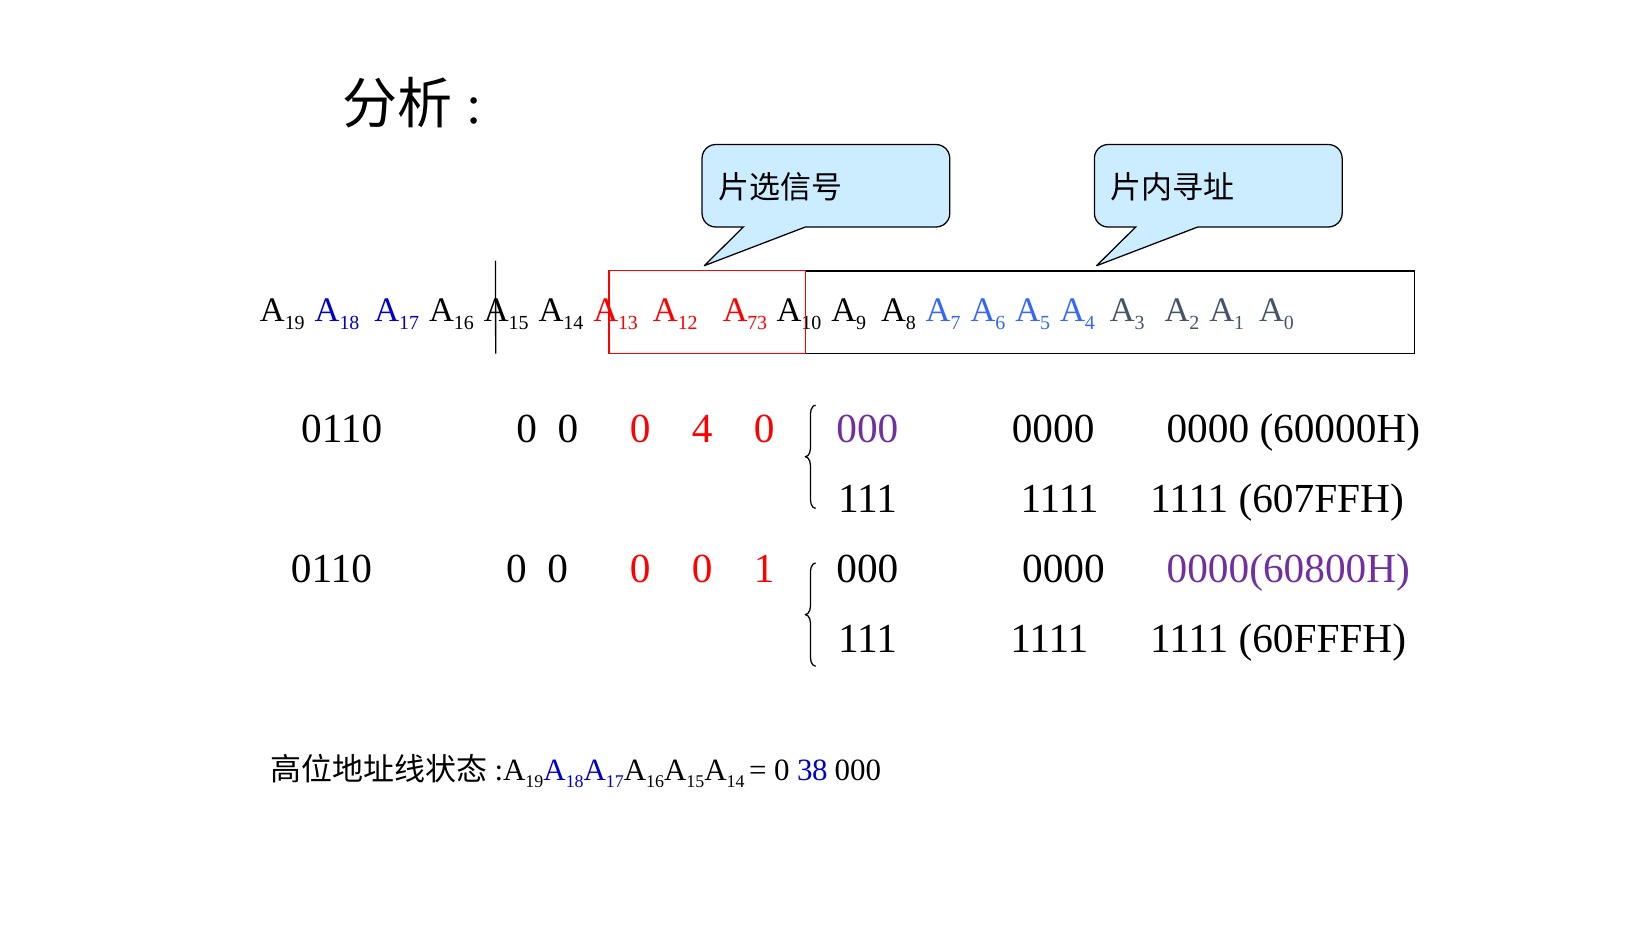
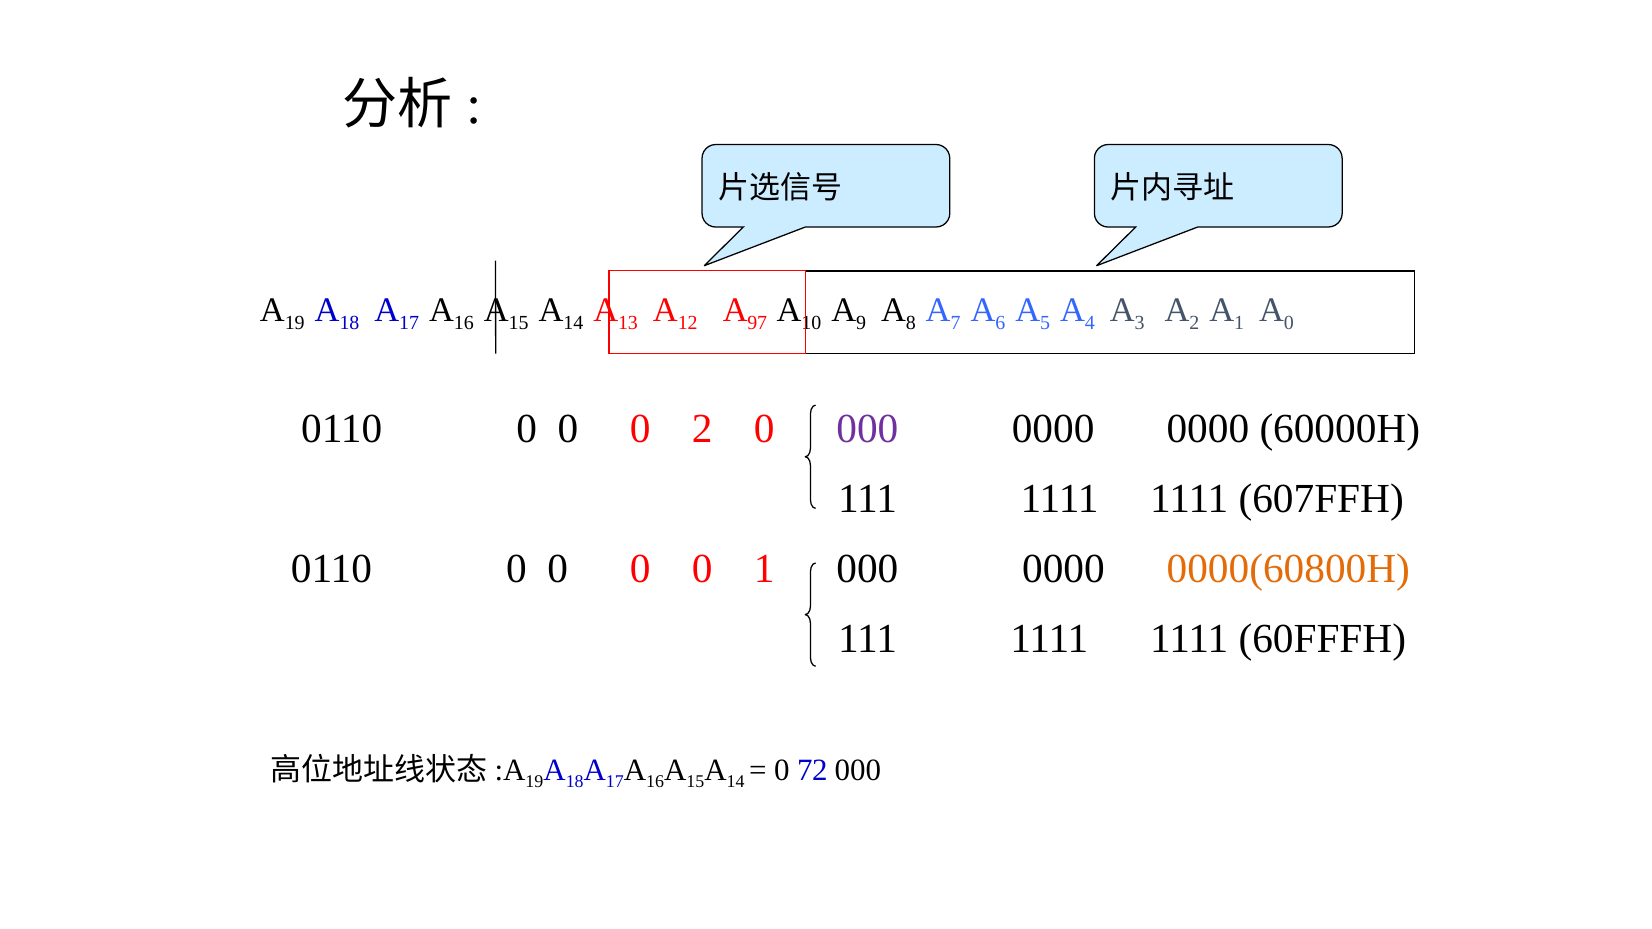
73: 73 -> 97 (757, 323)
0 4: 4 -> 2 (702, 429)
0000(60800H colour: purple -> orange (1288, 569)
38: 38 -> 72 (812, 770)
